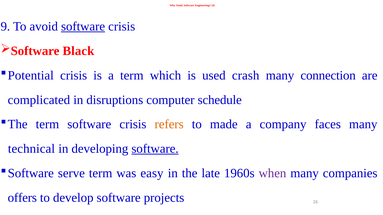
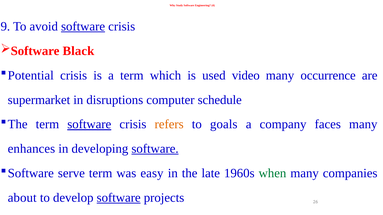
crash: crash -> video (246, 75)
connection: connection -> occurrence (328, 75)
complicated: complicated -> supermarket (39, 100)
software underline: none -> present (89, 125)
made: made -> goals (224, 125)
technical: technical -> enhances (31, 149)
when colour: purple -> green (272, 174)
offers: offers -> about (22, 198)
software underline: none -> present (119, 198)
